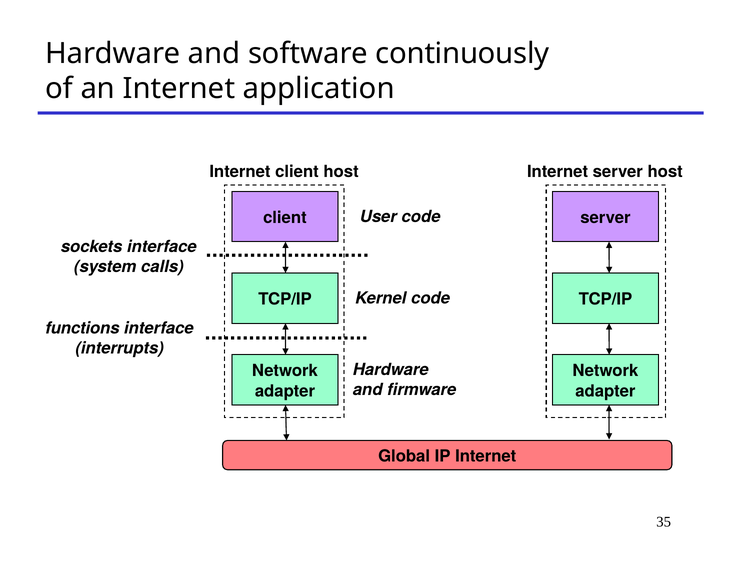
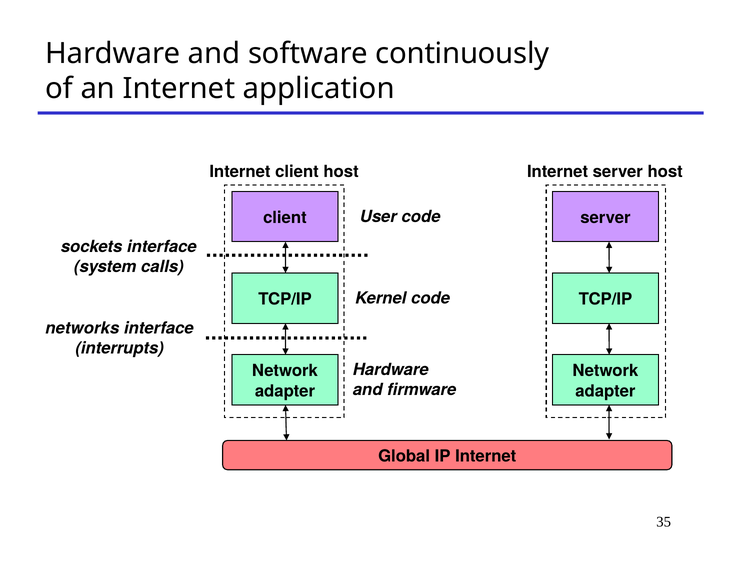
functions: functions -> networks (82, 328)
